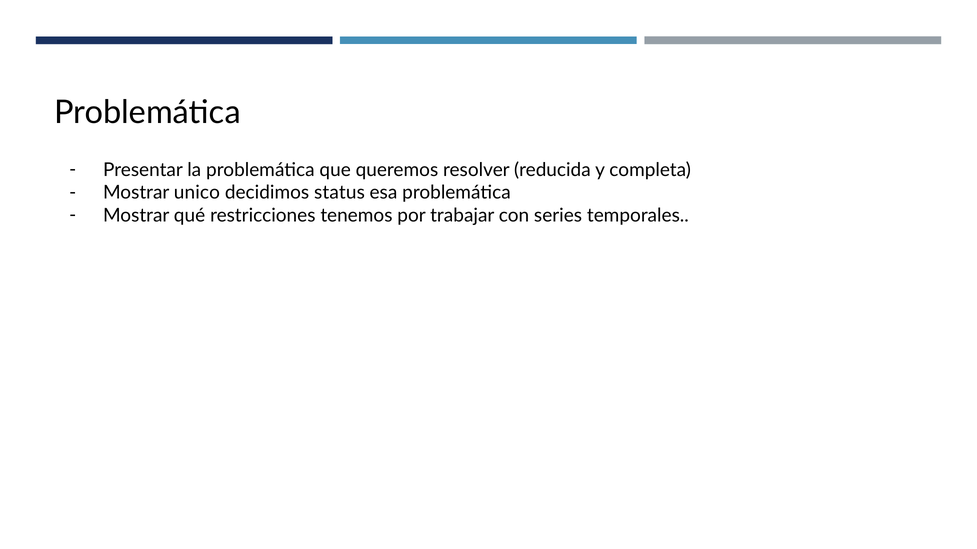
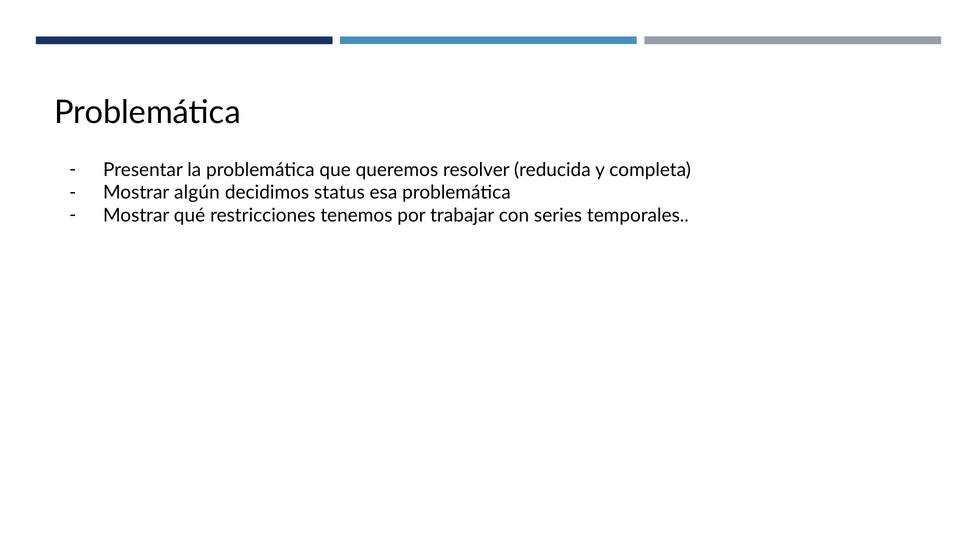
unico: unico -> algún (197, 193)
